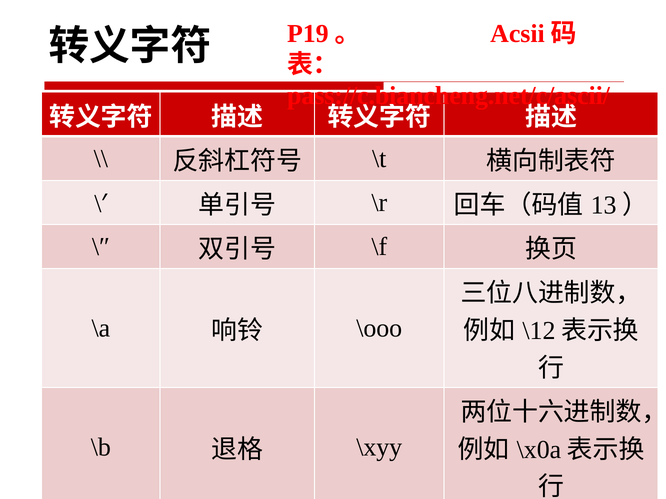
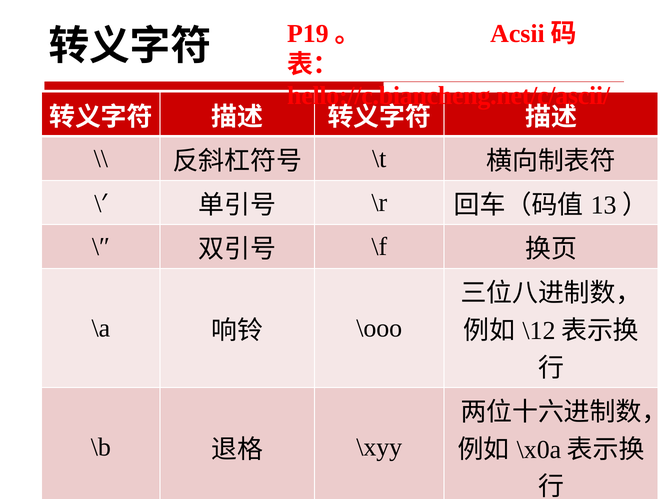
pass://c.biancheng.net/c/ascii/: pass://c.biancheng.net/c/ascii/ -> hello://c.biancheng.net/c/ascii/ (449, 96)
